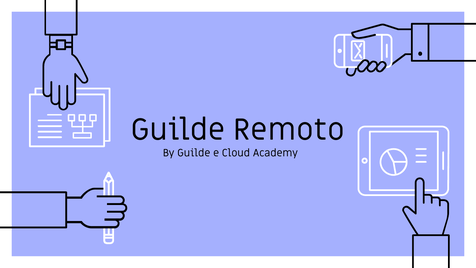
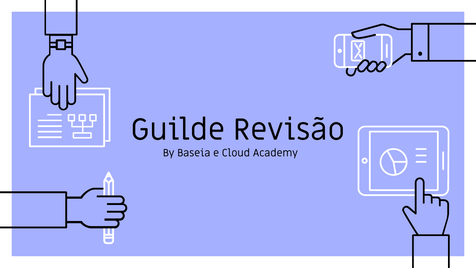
Remoto: Remoto -> Revisão (289, 130)
By Guilde: Guilde -> Baseia (194, 153)
